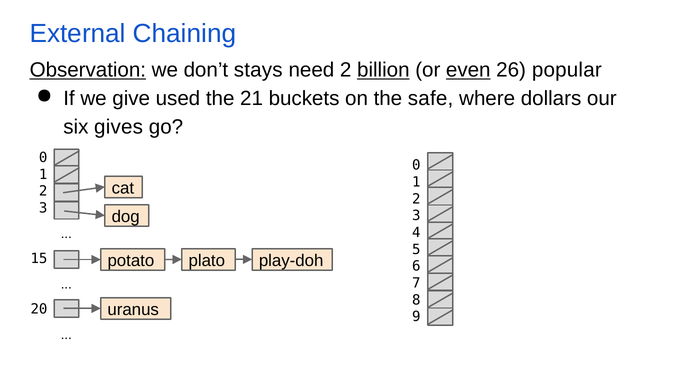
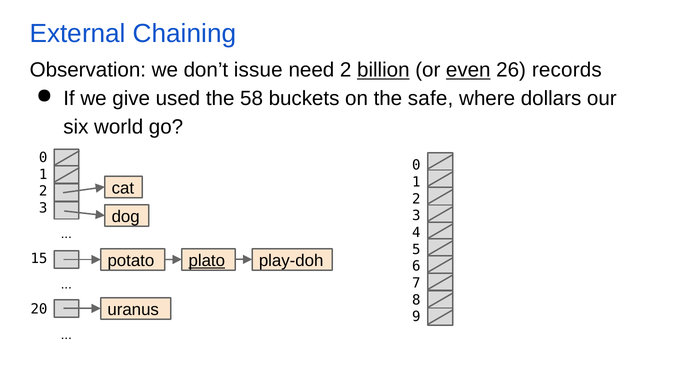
Observation underline: present -> none (88, 70)
stays: stays -> issue (258, 70)
popular: popular -> records (567, 70)
21: 21 -> 58 (252, 99)
gives: gives -> world (119, 127)
plato underline: none -> present (207, 261)
